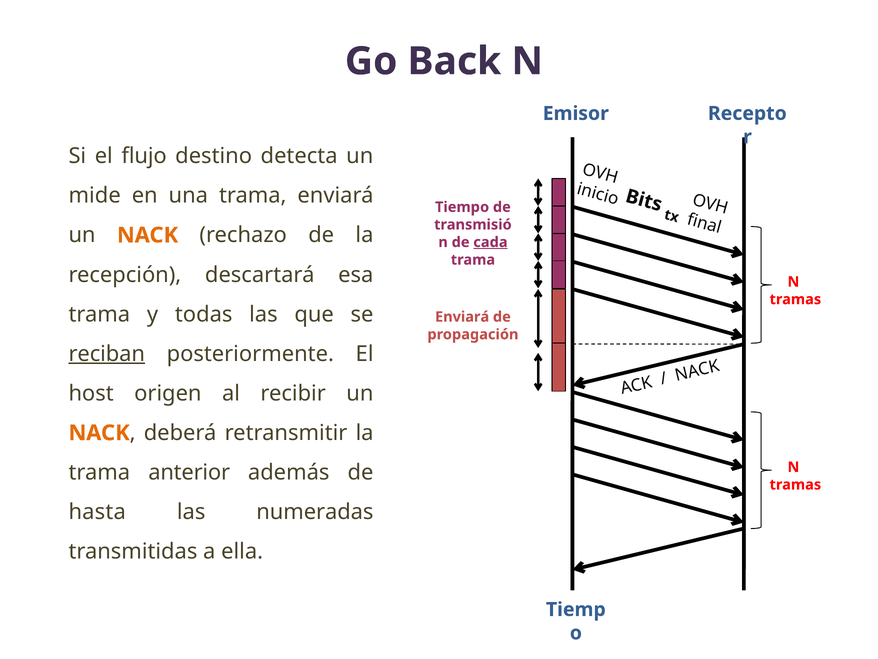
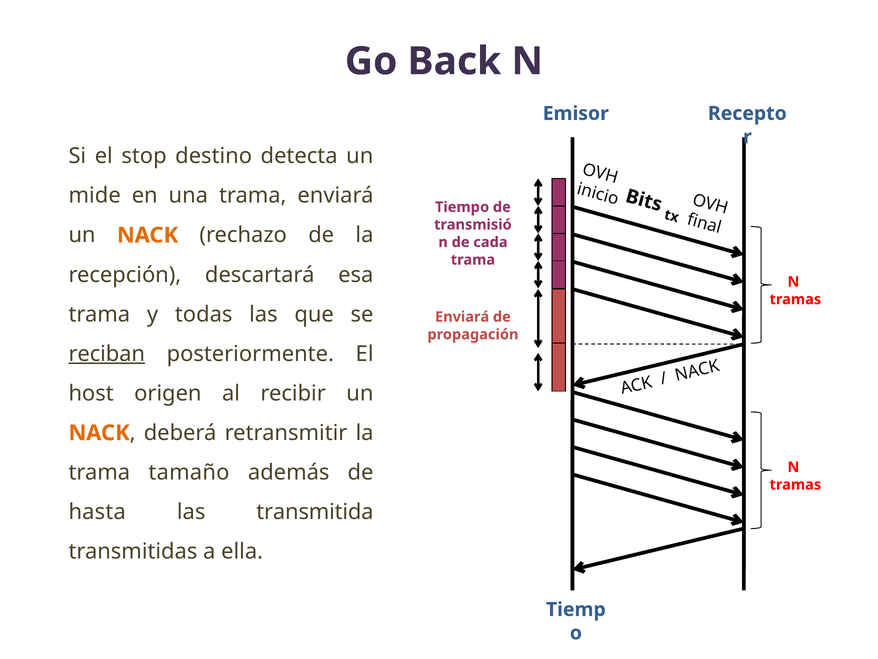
flujo: flujo -> stop (144, 156)
cada underline: present -> none (490, 242)
anterior: anterior -> tamaño (189, 472)
numeradas: numeradas -> transmitida (315, 512)
